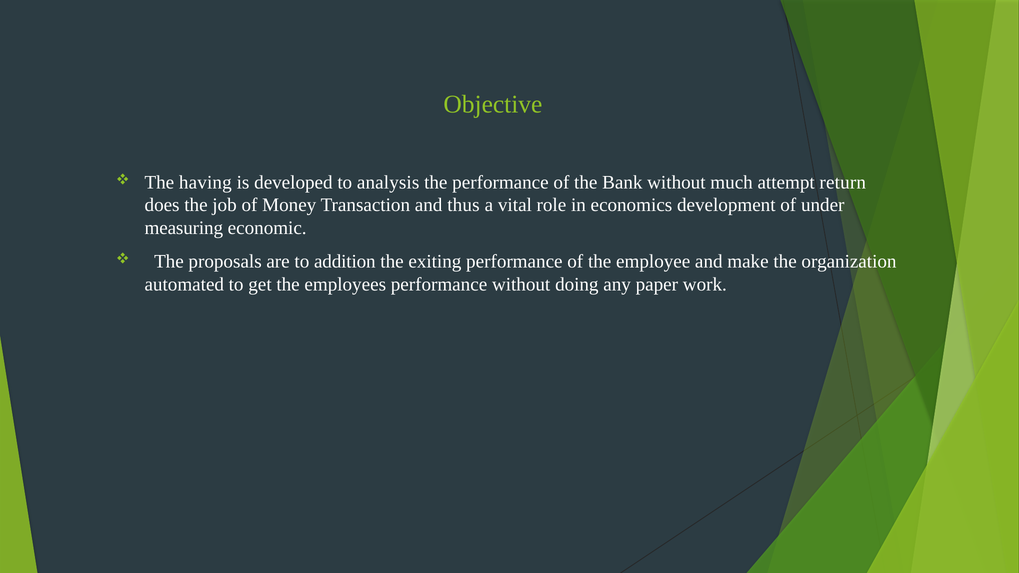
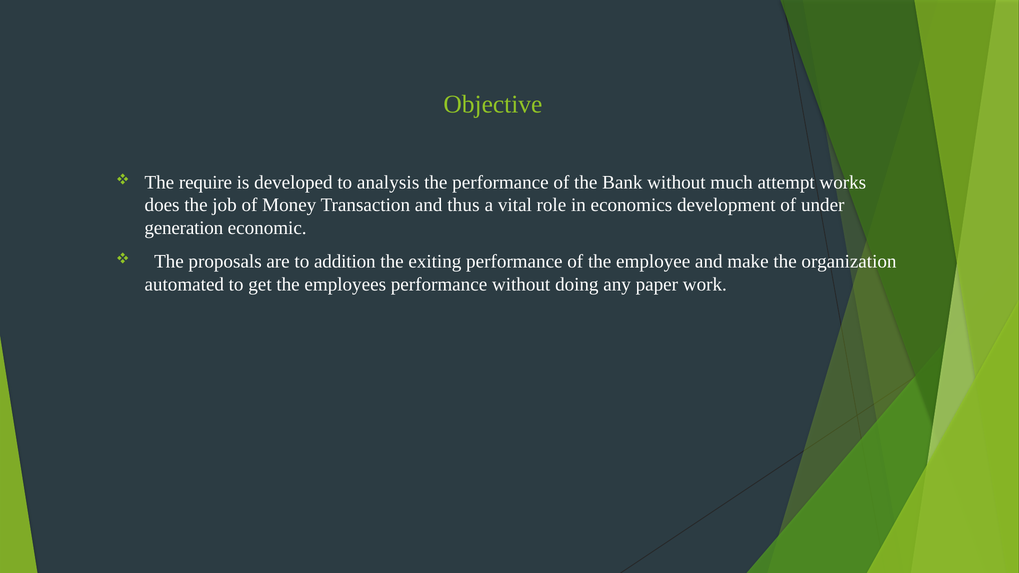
having: having -> require (206, 182)
return: return -> works (843, 182)
measuring: measuring -> generation (184, 228)
